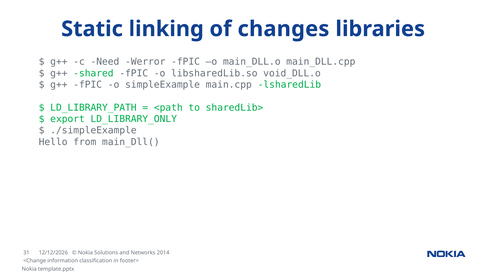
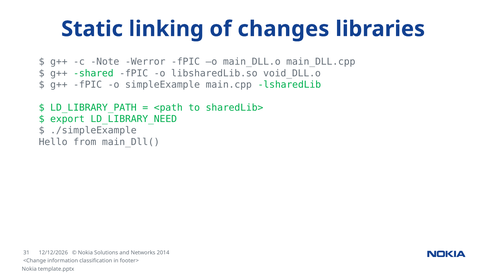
Need: Need -> Note (105, 62)
LD_LIBRARY_ONLY: LD_LIBRARY_ONLY -> LD_LIBRARY_NEED (134, 119)
